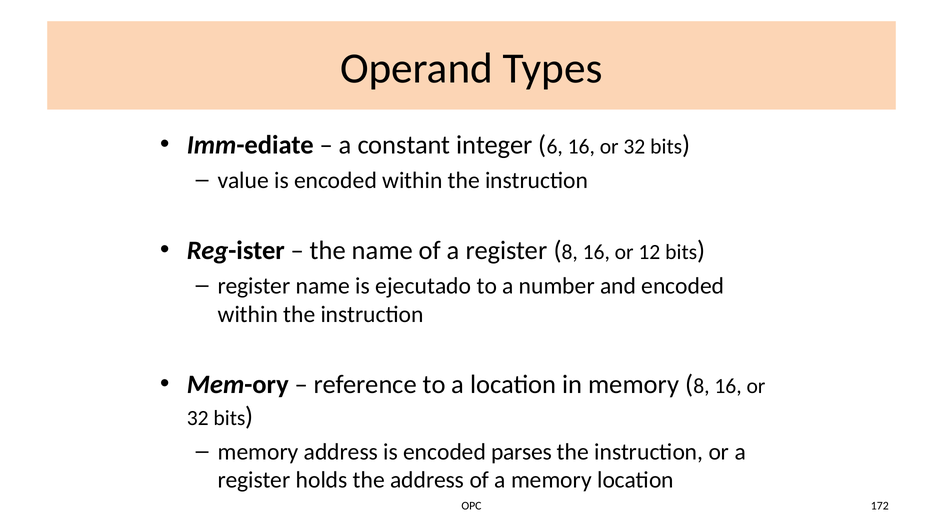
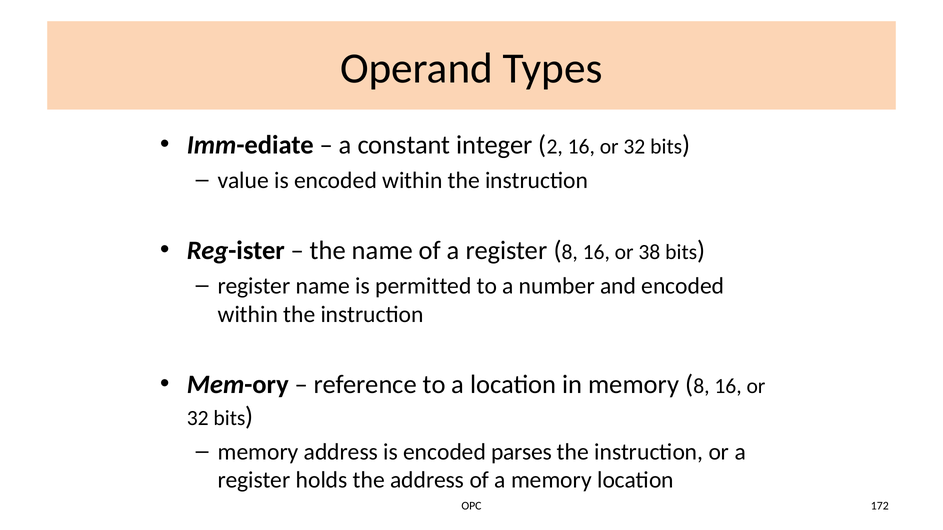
6: 6 -> 2 (555, 147)
12: 12 -> 38 (649, 252)
ejecutado: ejecutado -> permitted (423, 286)
